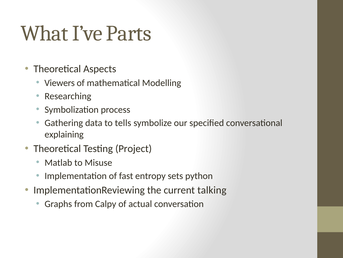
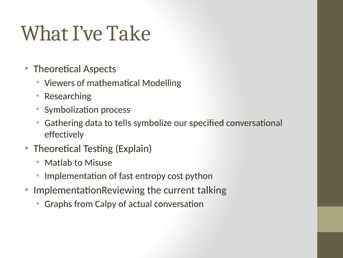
Parts: Parts -> Take (129, 33)
explaining: explaining -> effectively (64, 134)
Project: Project -> Explain (134, 148)
sets: sets -> cost (175, 175)
